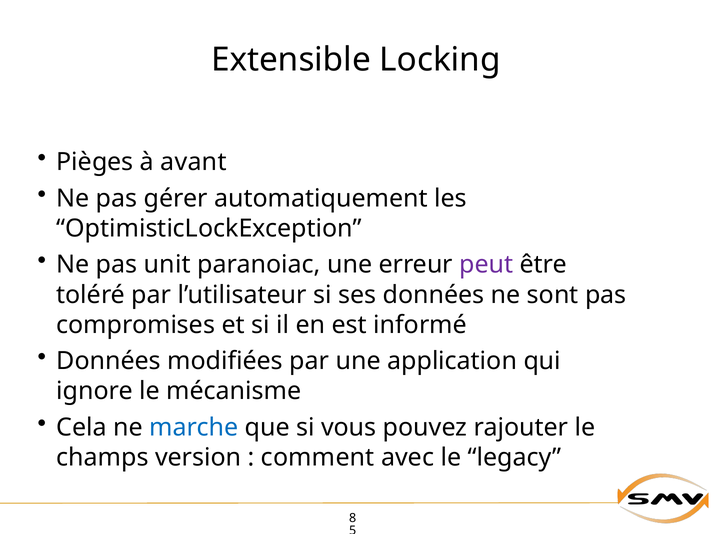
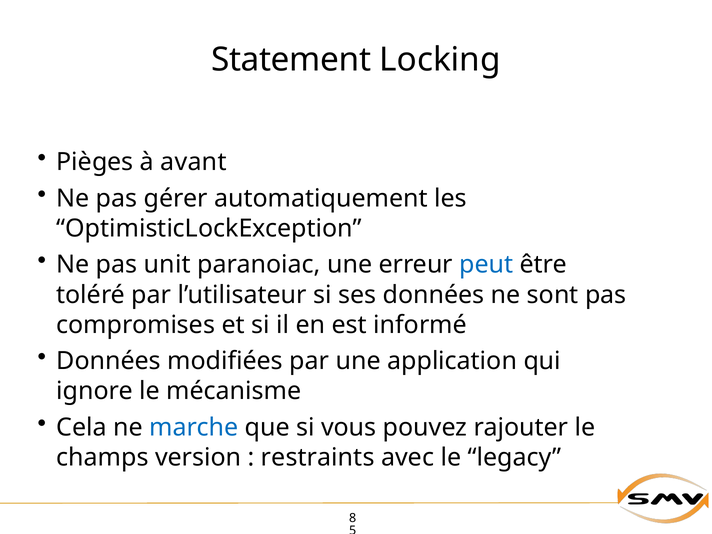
Extensible: Extensible -> Statement (291, 60)
peut colour: purple -> blue (486, 265)
comment: comment -> restraints (318, 457)
